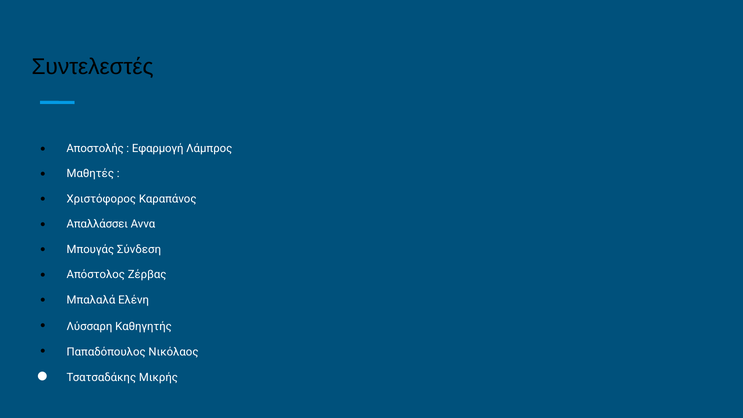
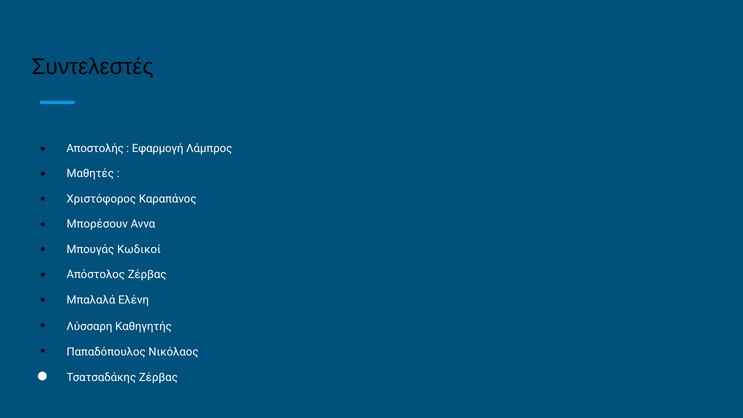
Απαλλάσσει: Απαλλάσσει -> Μπορέσουν (97, 224)
Σύνδεση: Σύνδεση -> Κωδικοί (139, 249)
Τσατσαδάκης Μικρής: Μικρής -> Ζέρβας (158, 377)
